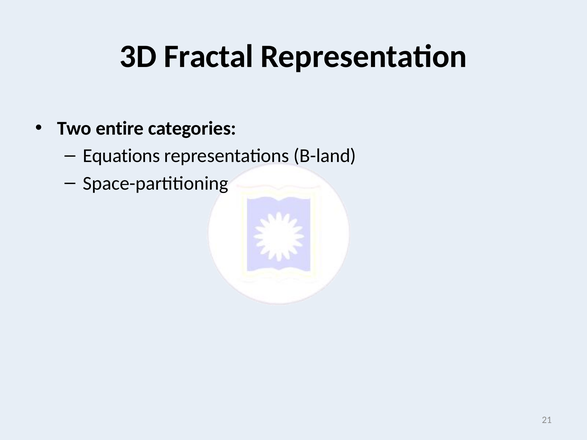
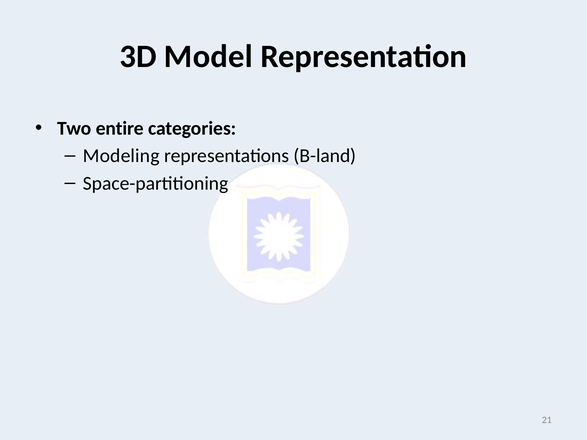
Fractal: Fractal -> Model (208, 57)
Equations: Equations -> Modeling (121, 156)
